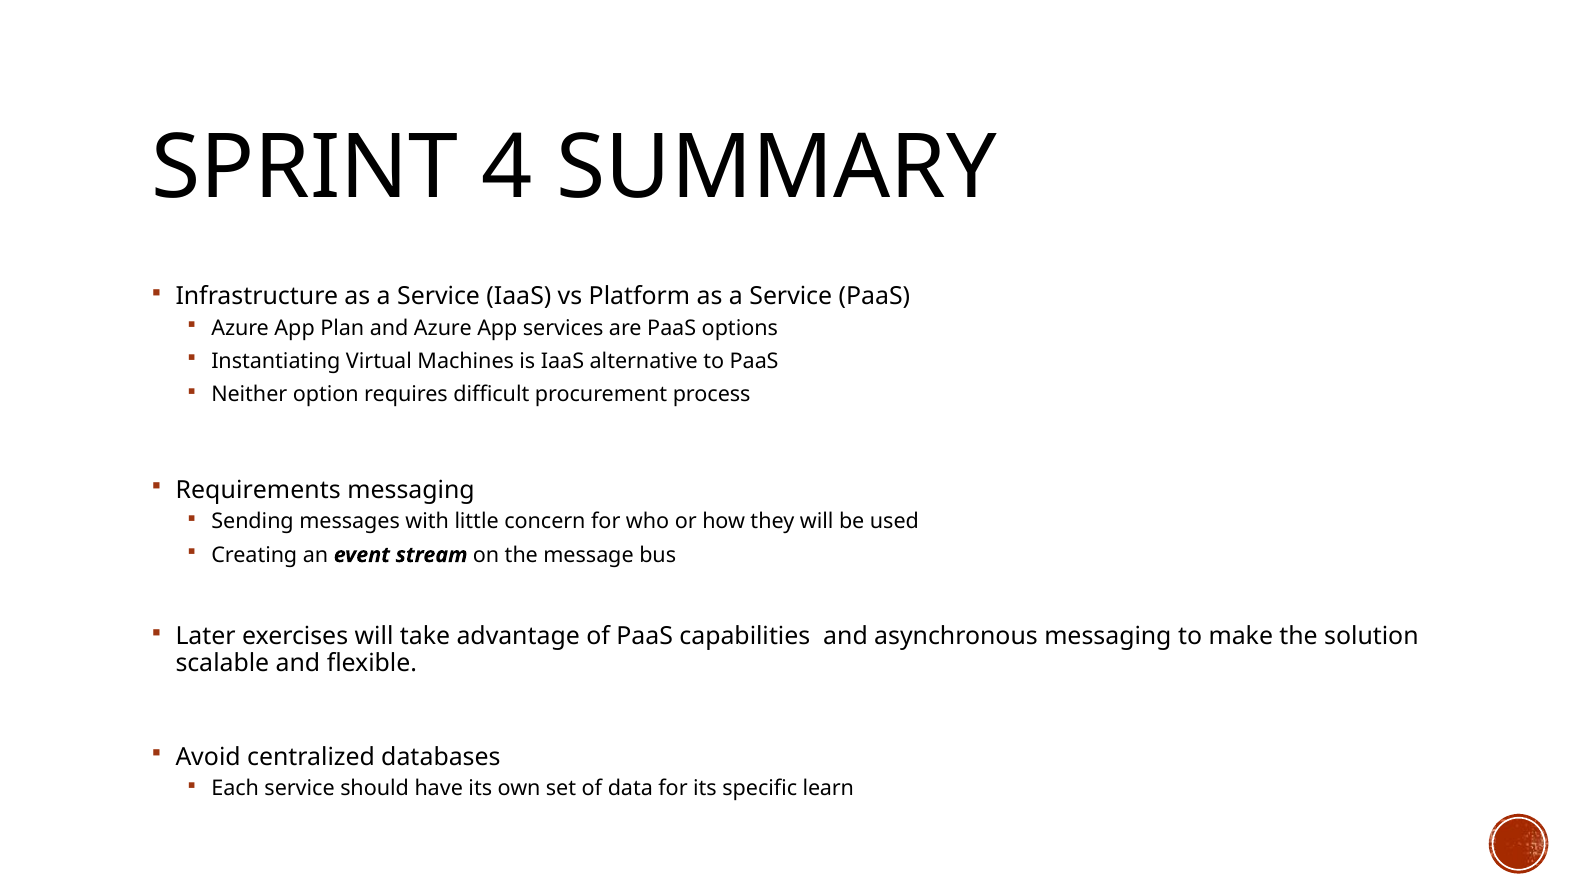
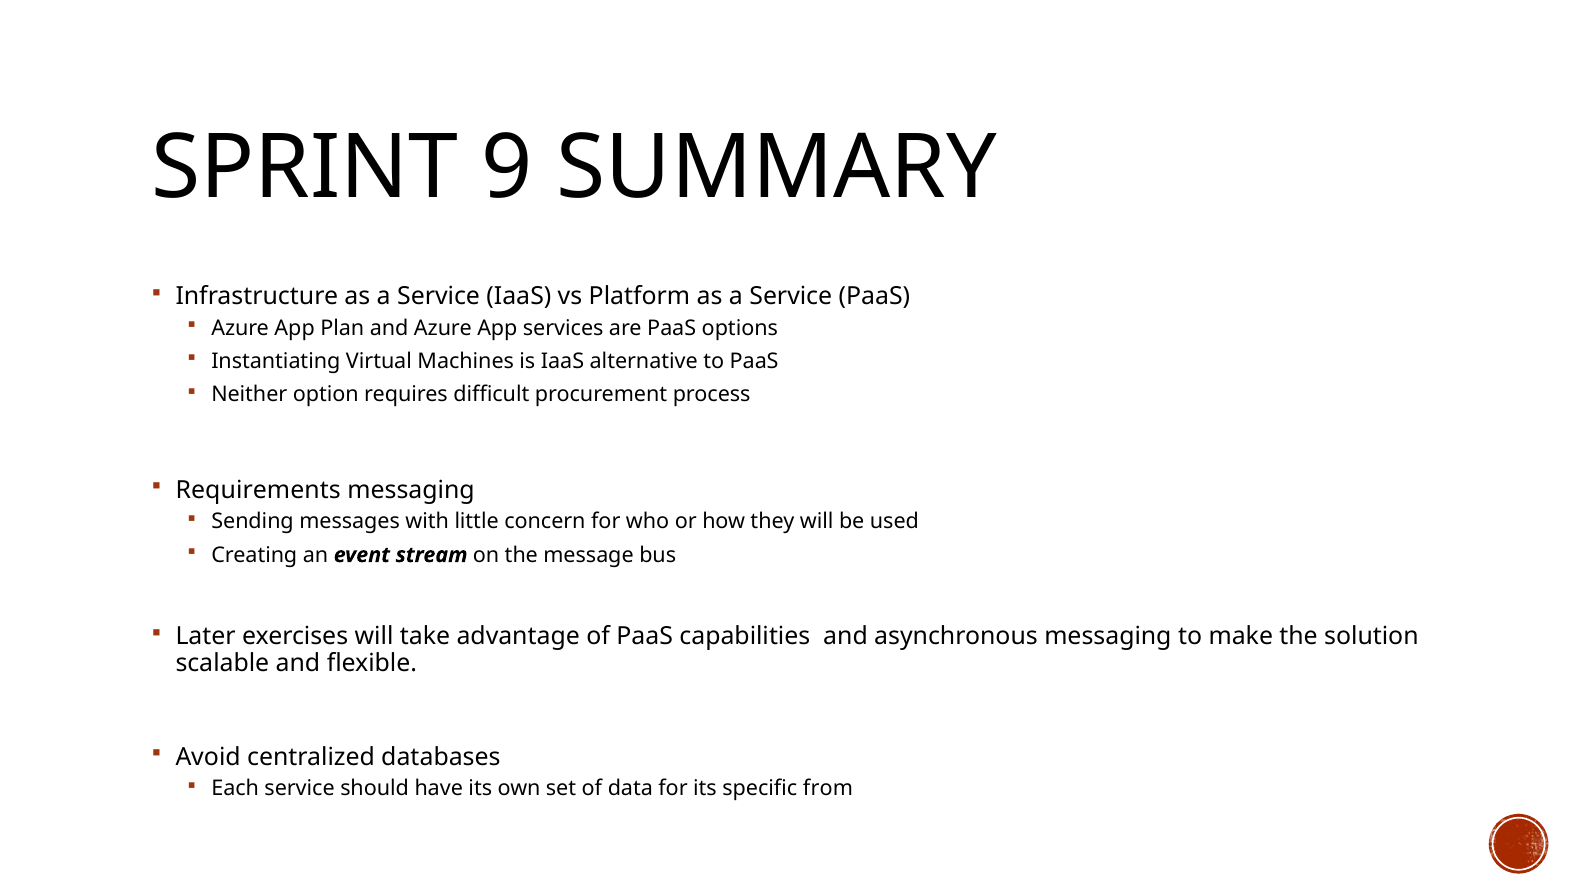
4: 4 -> 9 (508, 168)
learn: learn -> from (828, 788)
